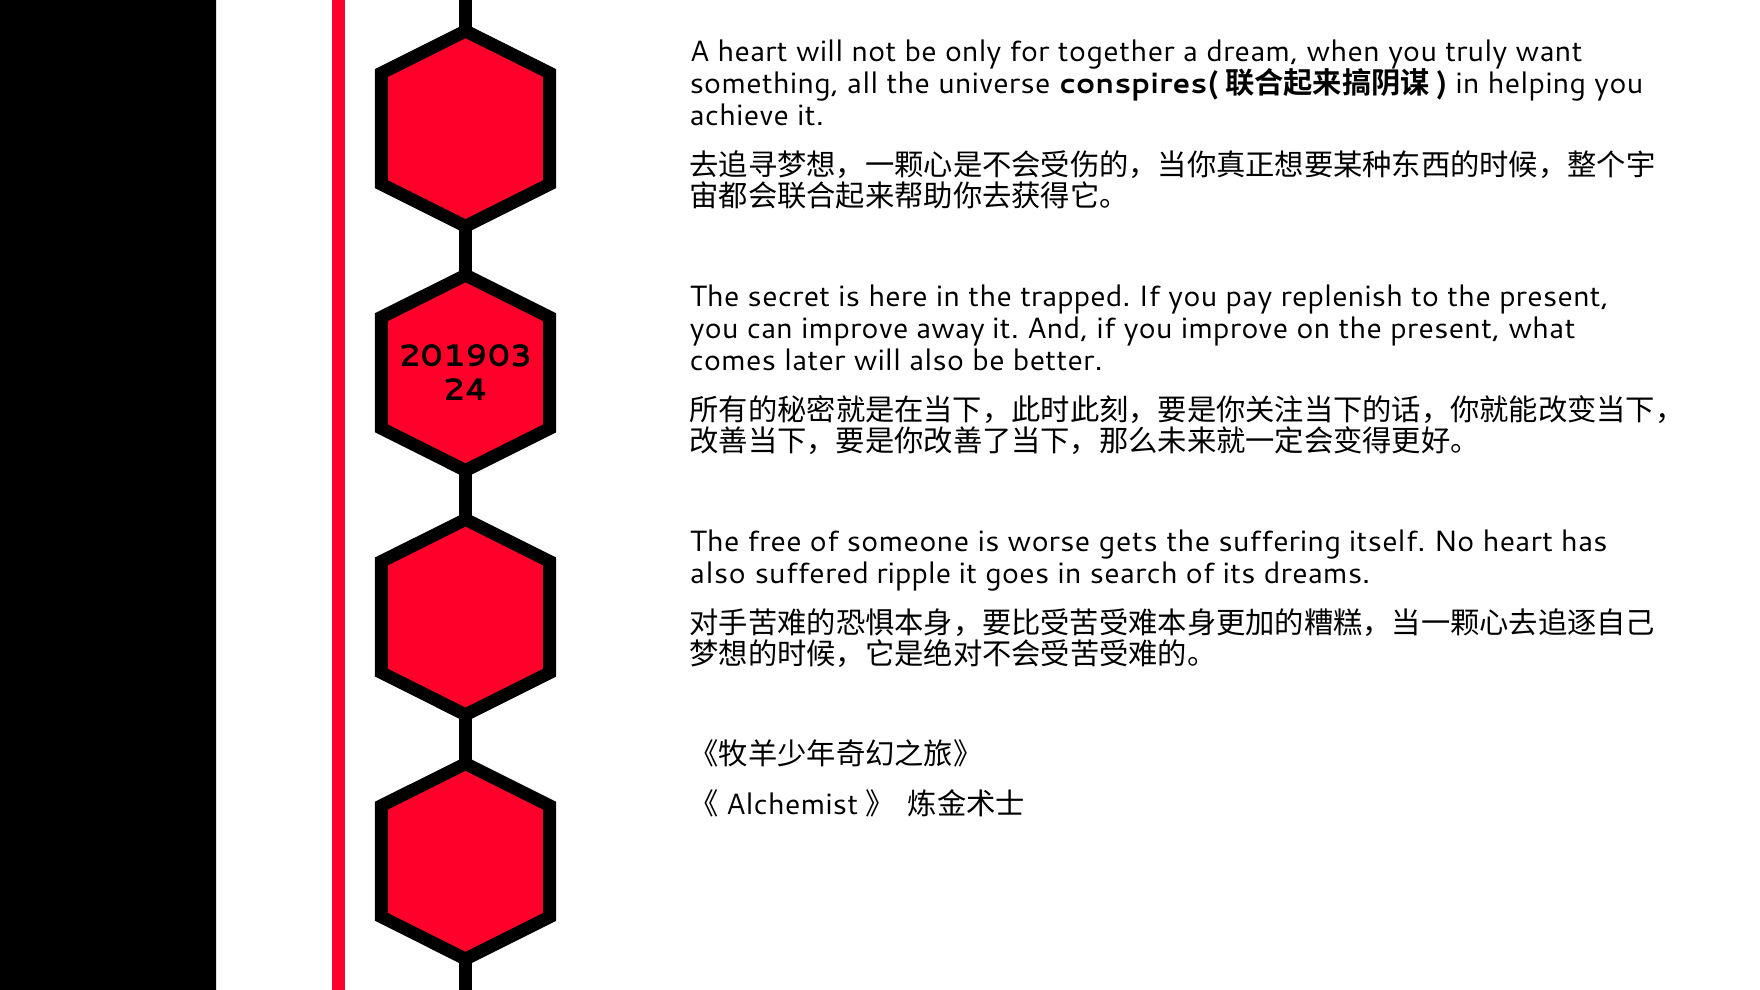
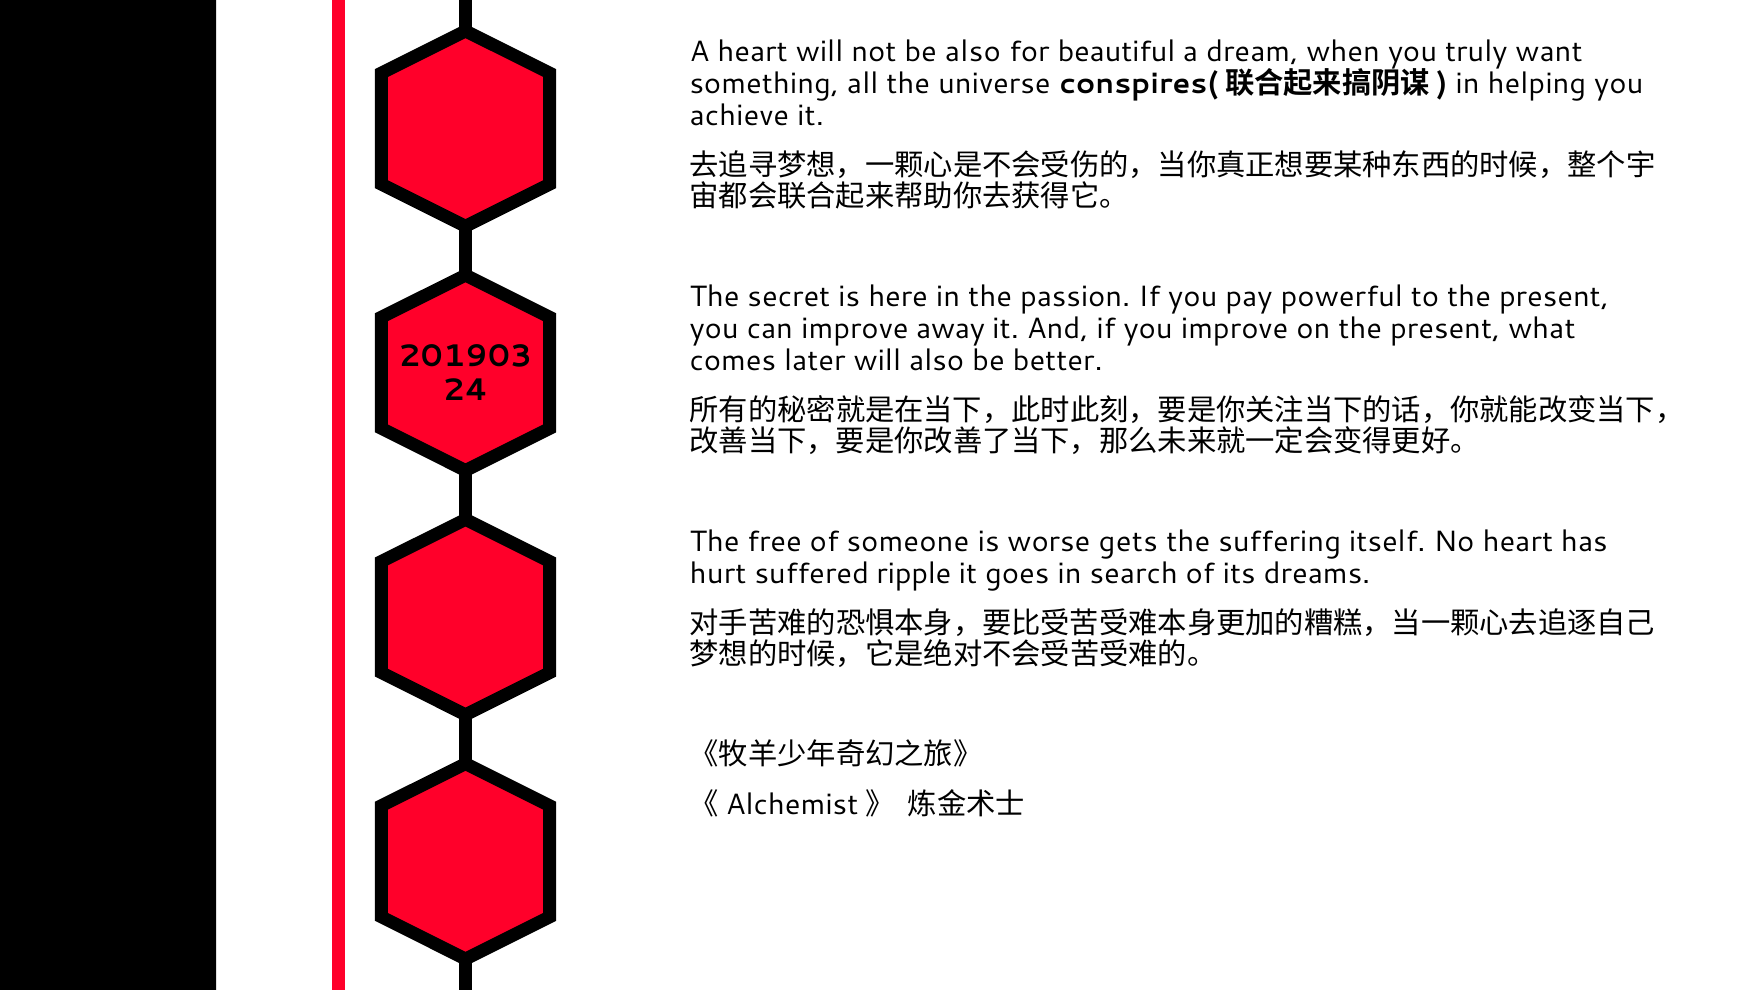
be only: only -> also (973, 52)
together: together -> beautiful (1116, 52)
trapped: trapped -> passion (1075, 297)
replenish: replenish -> powerful (1342, 297)
also: also -> hurt (718, 574)
